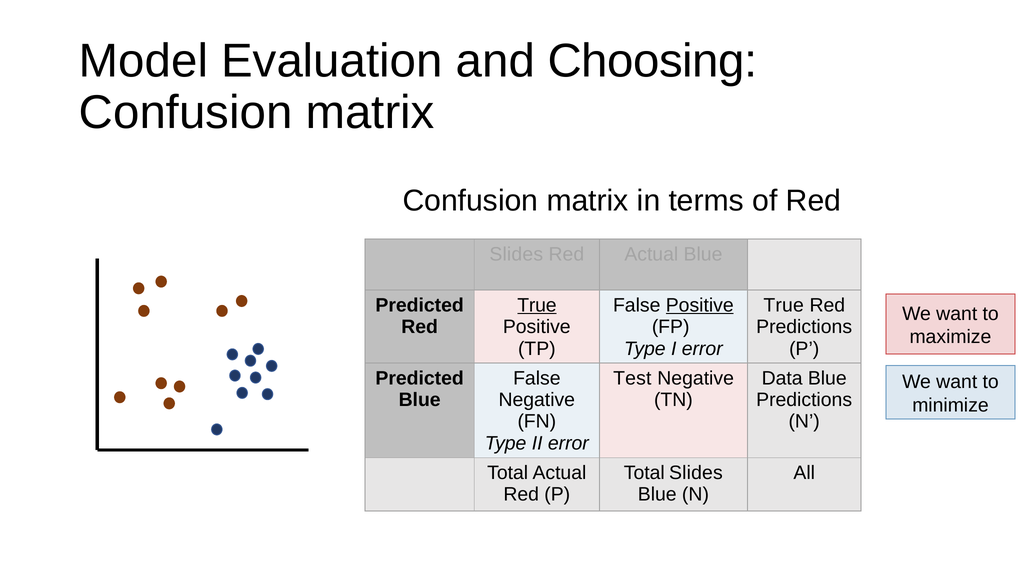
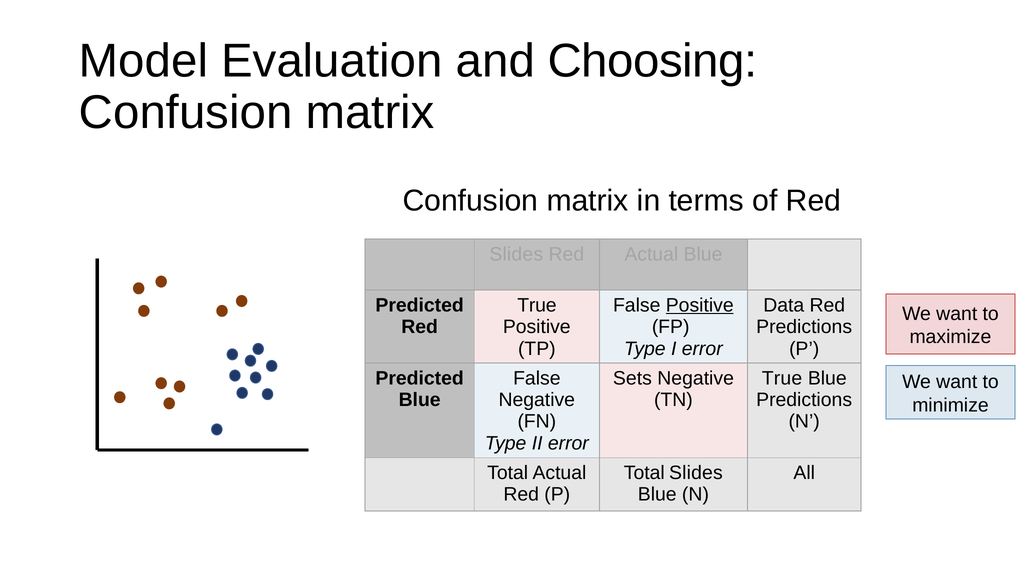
True underline: present -> none (537, 305)
True: True -> Data (784, 305)
Test: Test -> Sets (632, 378)
Data: Data -> True (782, 378)
